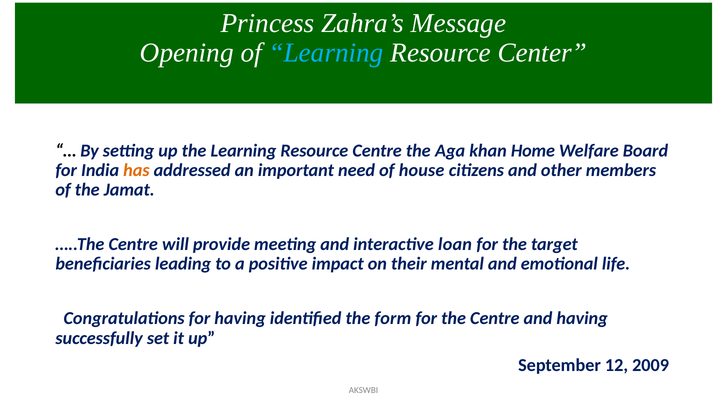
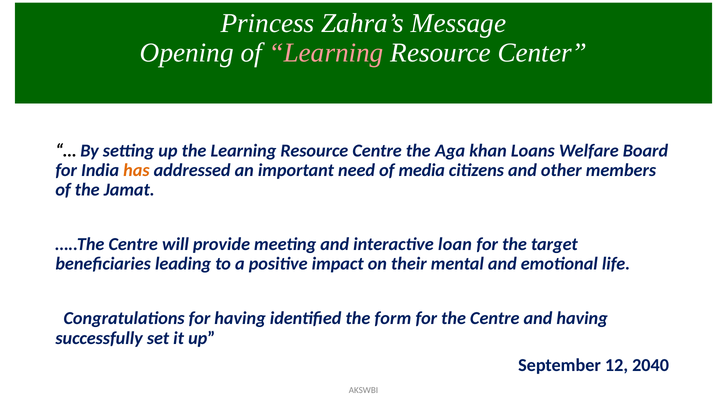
Learning colour: light blue -> pink (326, 53)
Home: Home -> Loans (533, 151)
house: house -> media (422, 170)
2009: 2009 -> 2040 (651, 365)
